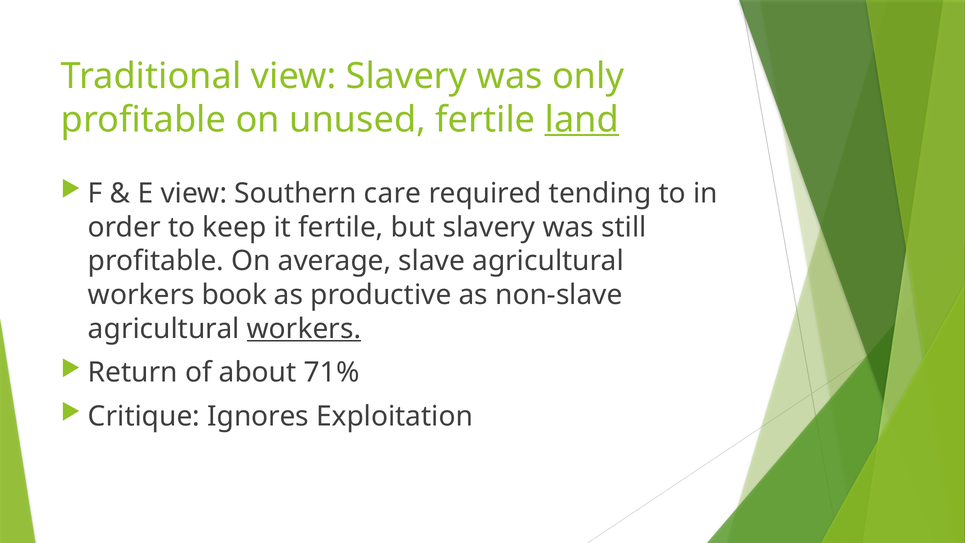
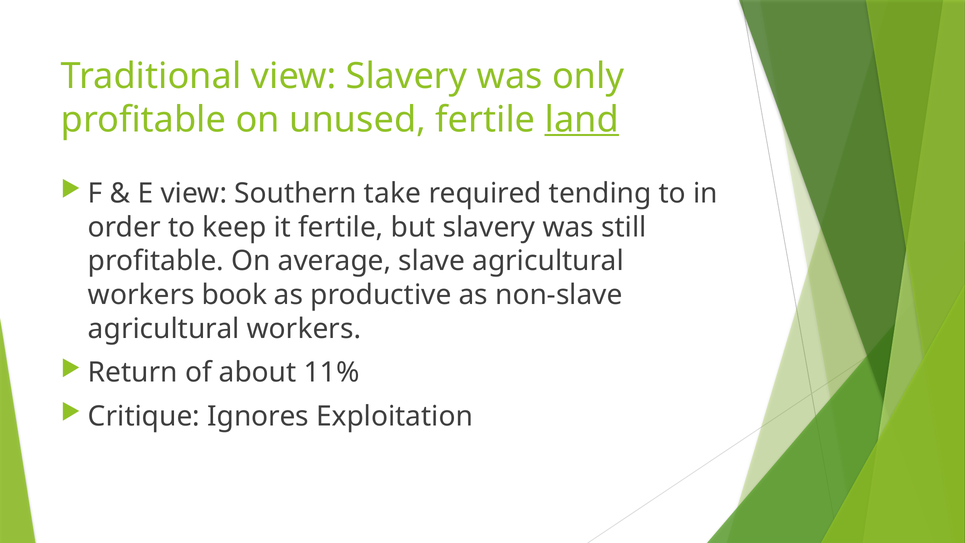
care: care -> take (393, 194)
workers underline: present -> none (304, 329)
71%: 71% -> 11% (332, 373)
